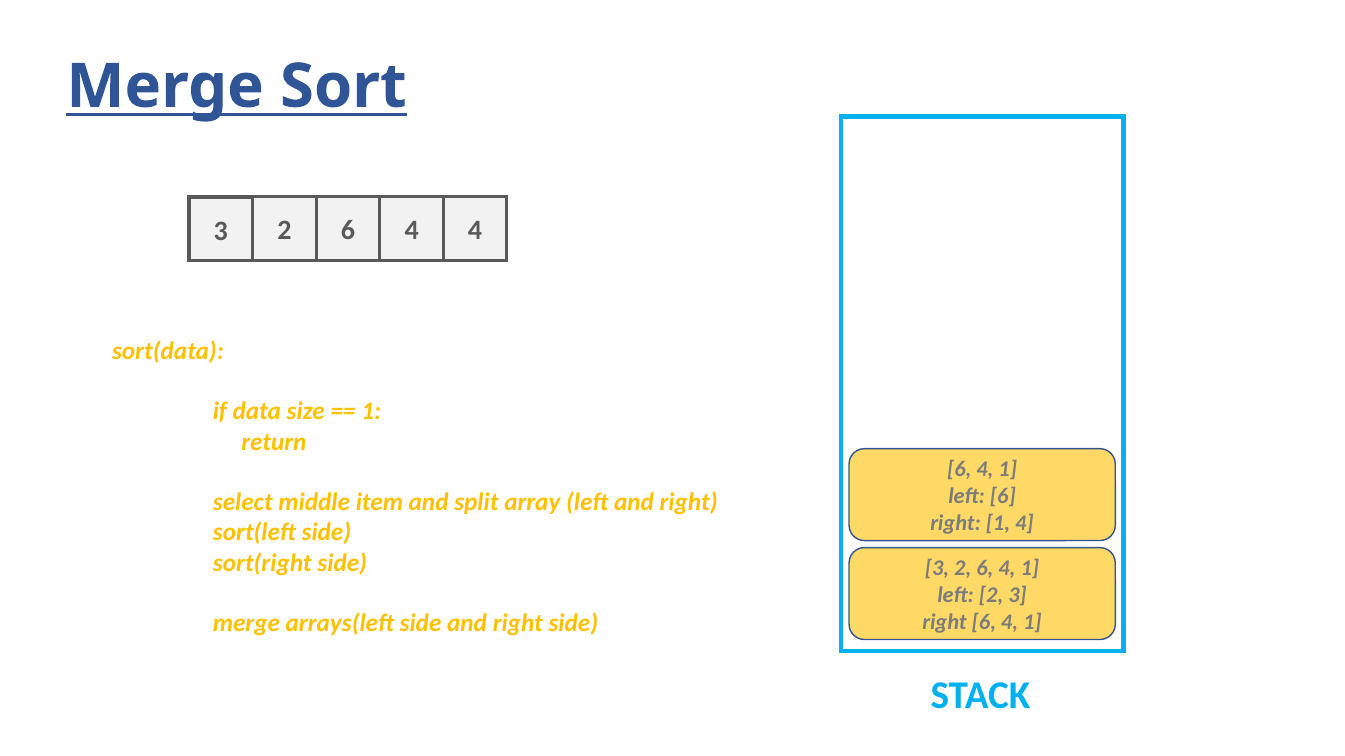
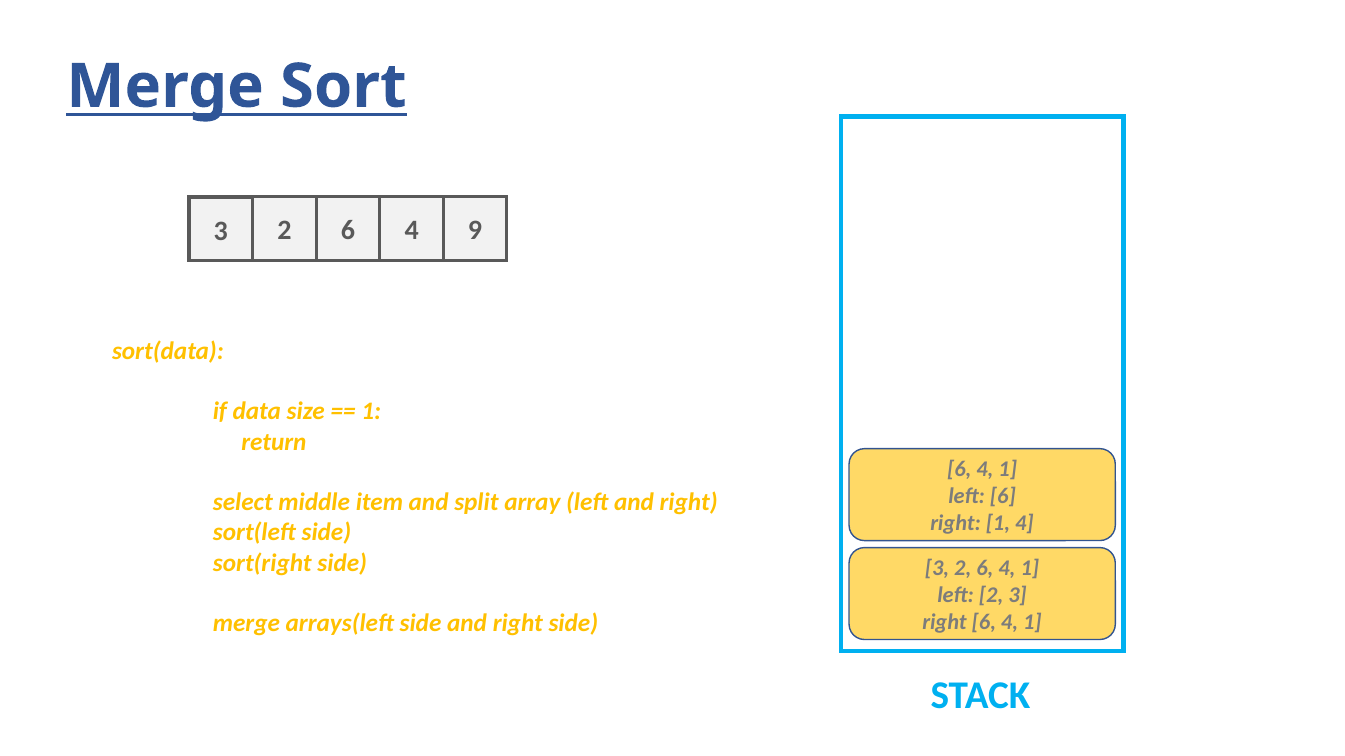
4 4: 4 -> 9 (475, 231)
